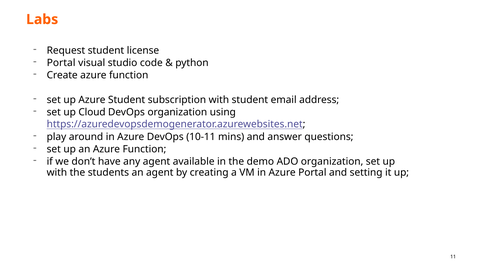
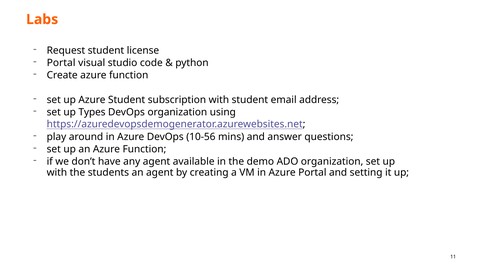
Cloud: Cloud -> Types (92, 112)
10-11: 10-11 -> 10-56 (201, 137)
